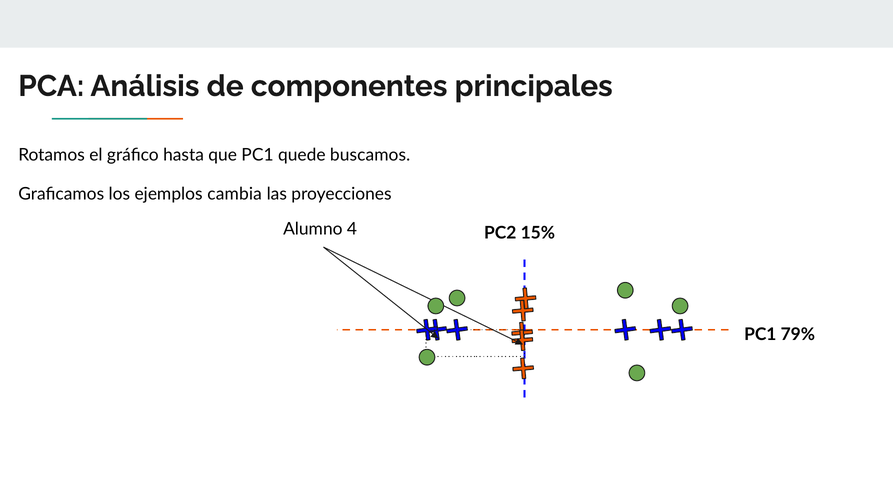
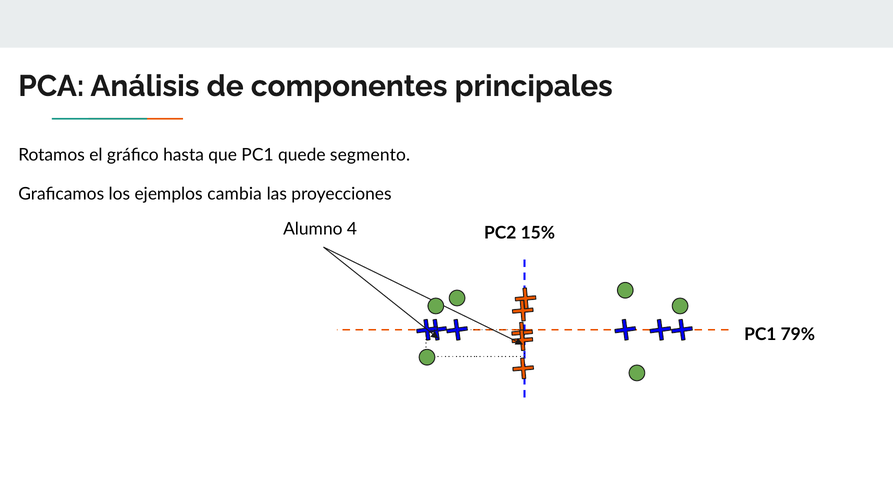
buscamos: buscamos -> segmento (370, 155)
